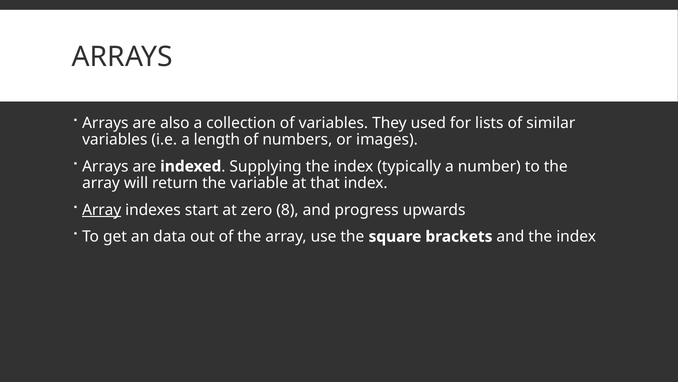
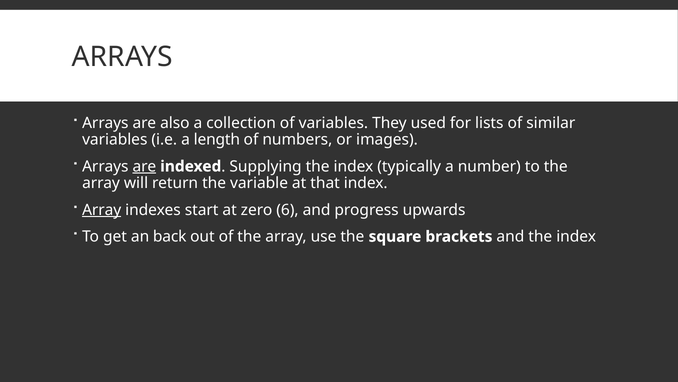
are underline: none -> present (144, 166)
8: 8 -> 6 (287, 210)
data: data -> back (170, 236)
